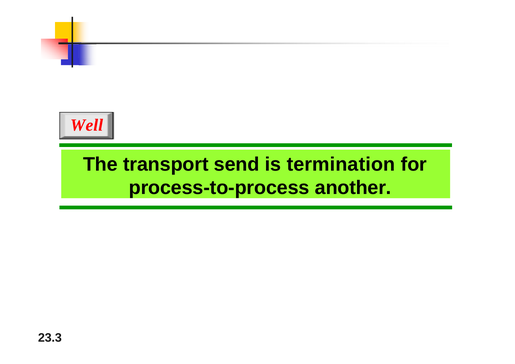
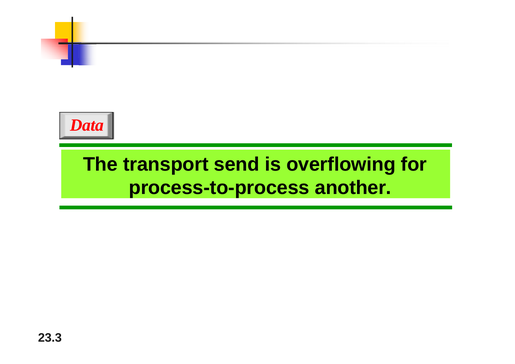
Well: Well -> Data (87, 125)
termination: termination -> overflowing (341, 164)
